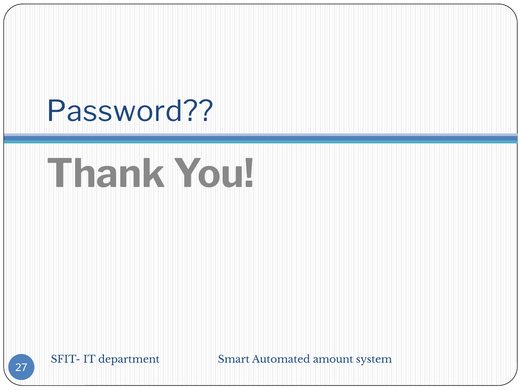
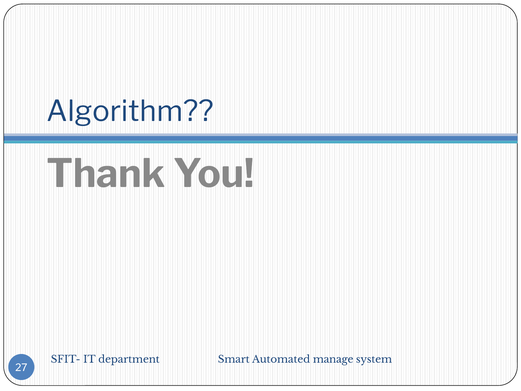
Password: Password -> Algorithm (130, 111)
amount: amount -> manage (333, 359)
